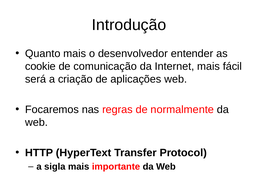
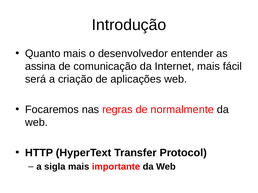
cookie: cookie -> assina (40, 67)
